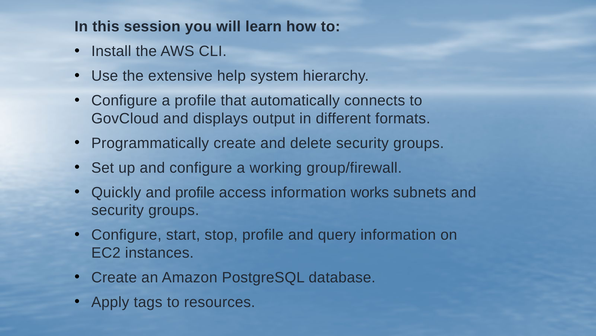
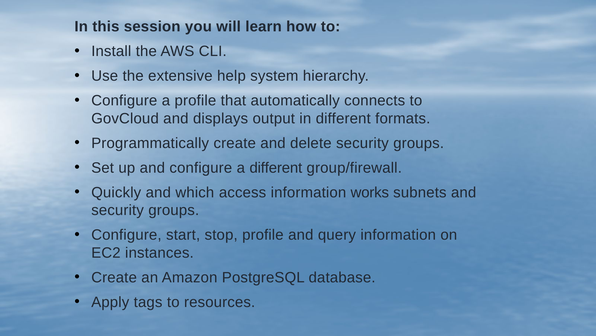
a working: working -> different (276, 167)
and profile: profile -> which (195, 192)
